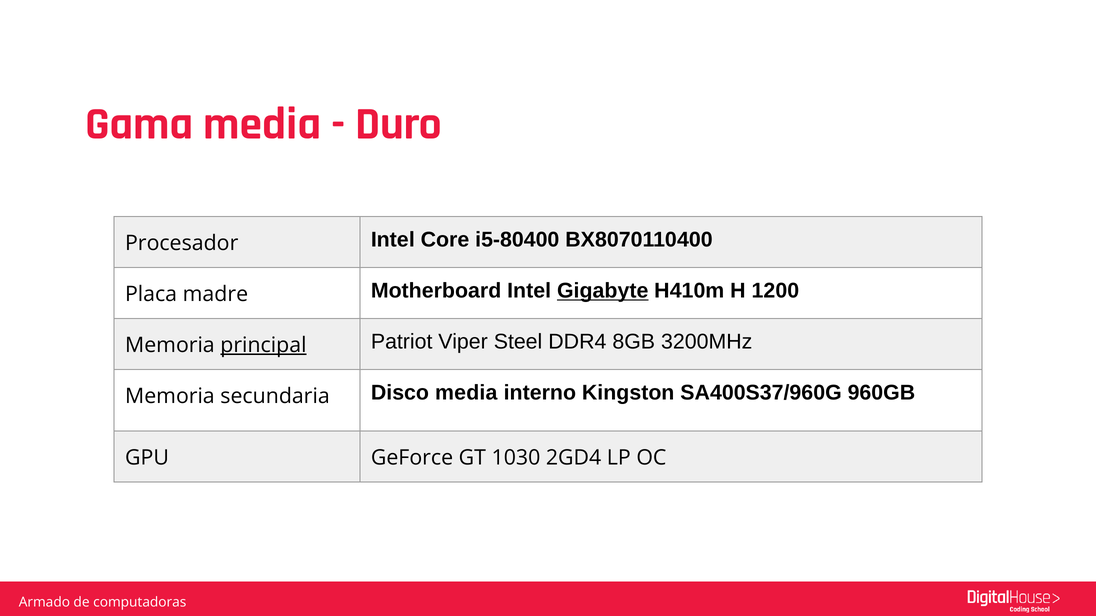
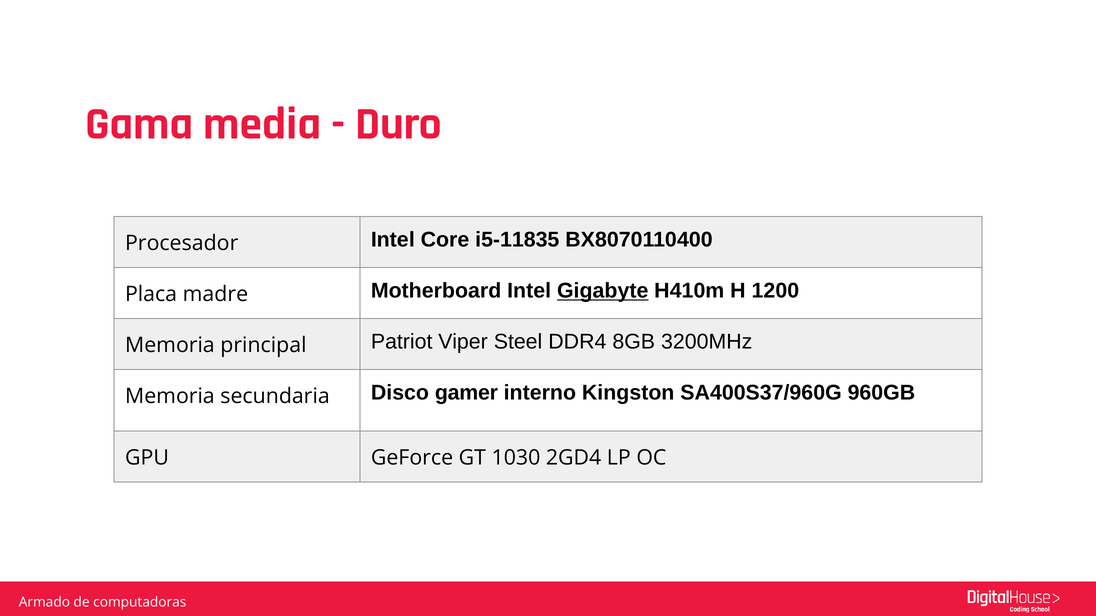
i5-80400: i5-80400 -> i5-11835 (517, 240)
principal underline: present -> none (263, 345)
Disco media: media -> gamer (466, 393)
